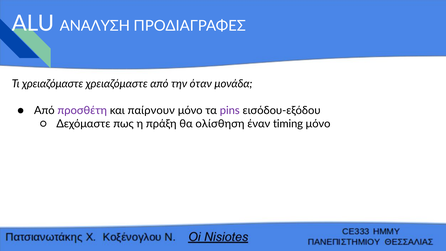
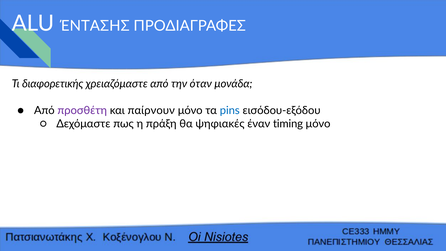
ΑΝΑΛΥΣΗ: ΑΝΑΛΥΣΗ -> ΈΝΤΑΣΗΣ (95, 26)
Τι χρειαζόμαστε: χρειαζόμαστε -> διαφορετικής (53, 84)
pins colour: purple -> blue (230, 110)
ολίσθηση: ολίσθηση -> ψηφιακές (220, 124)
